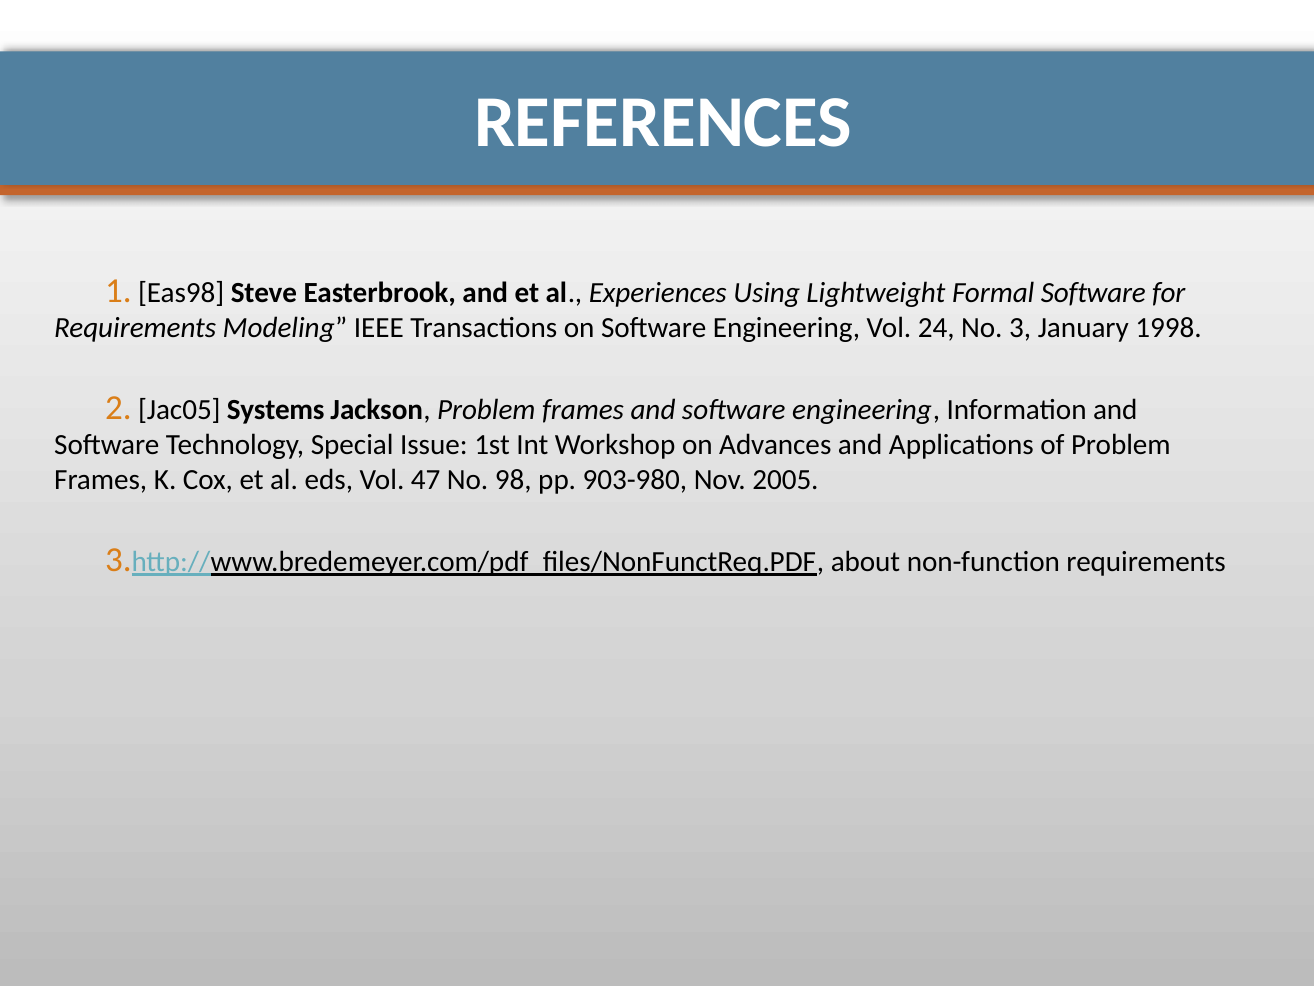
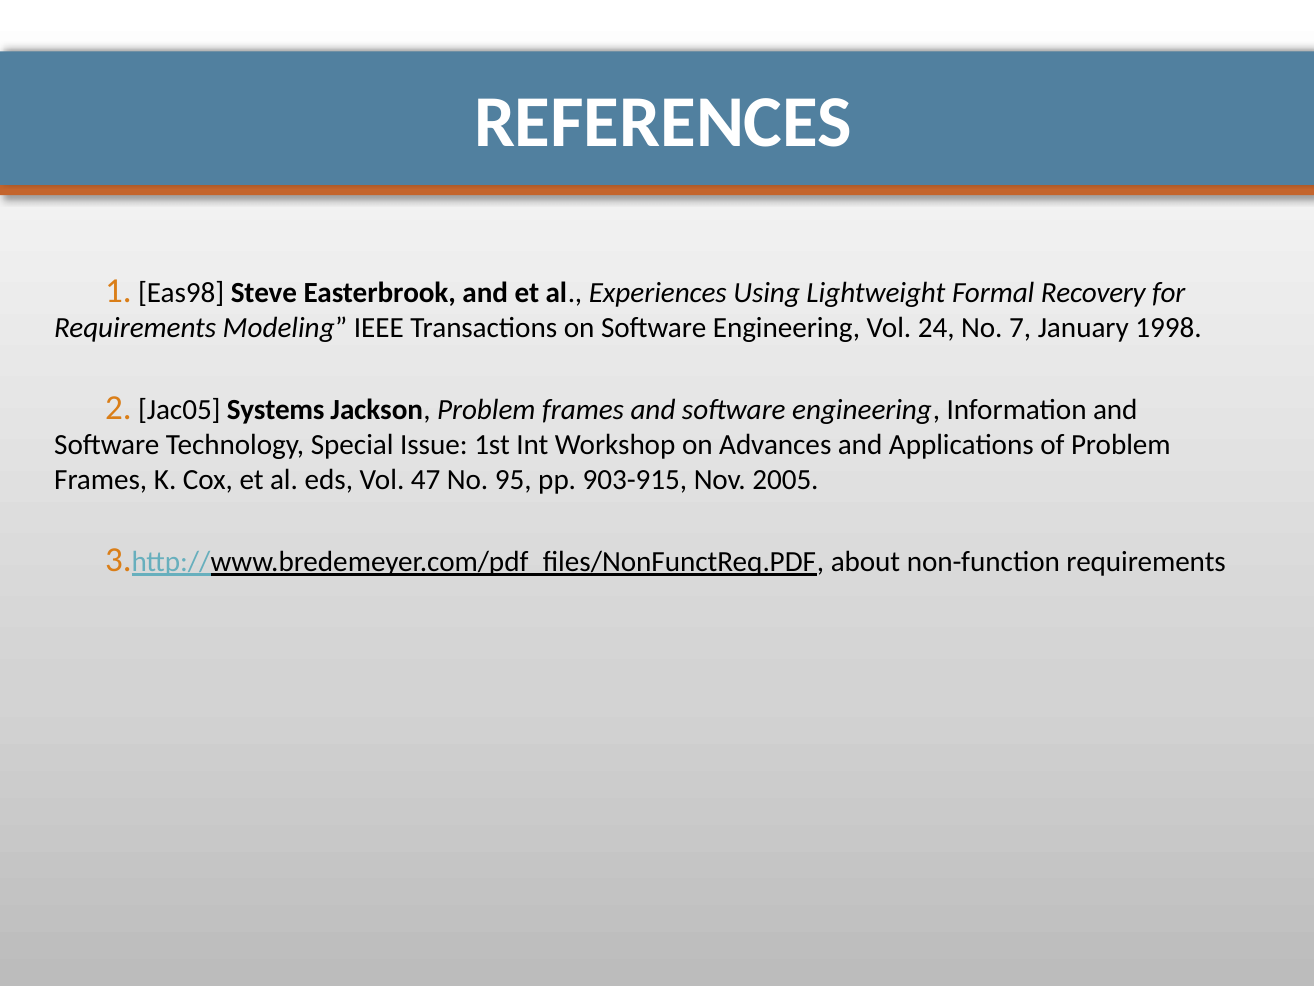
Formal Software: Software -> Recovery (1093, 293)
No 3: 3 -> 7 (1020, 328)
98: 98 -> 95 (513, 480)
903-980: 903-980 -> 903-915 (635, 480)
